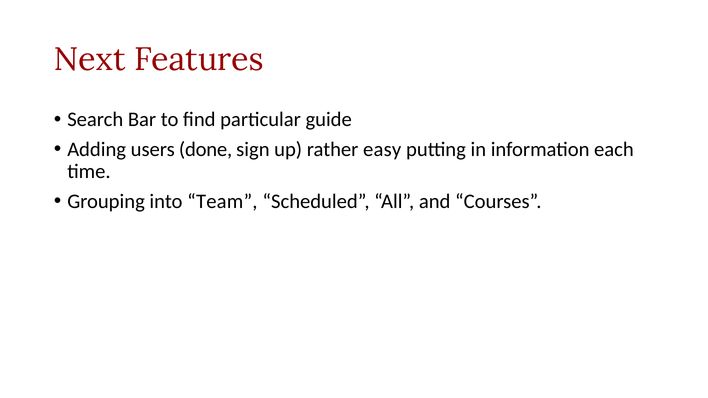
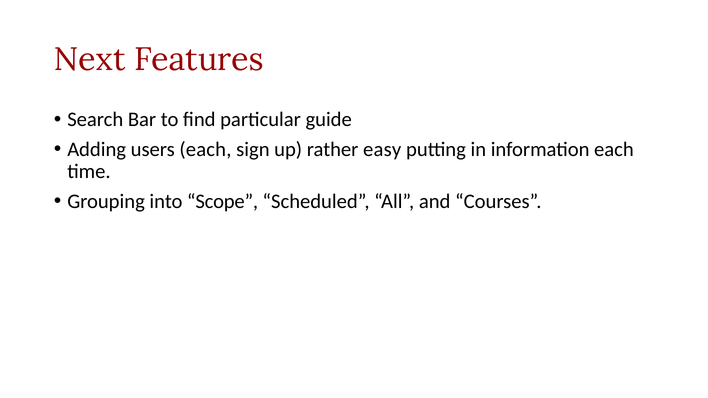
users done: done -> each (205, 149)
Team: Team -> Scope (223, 201)
